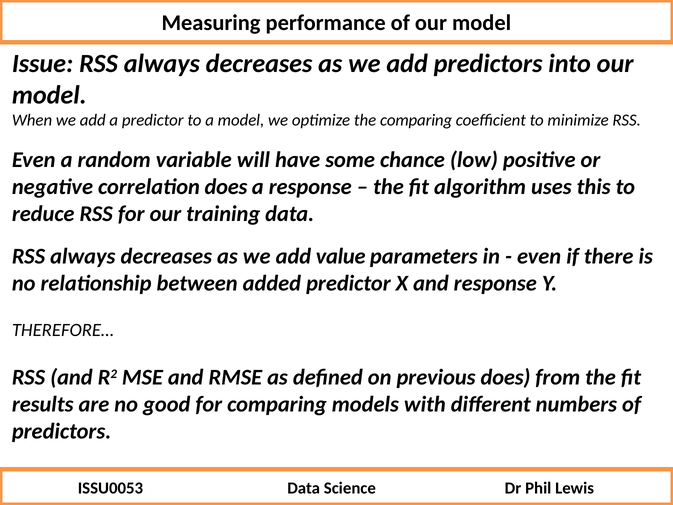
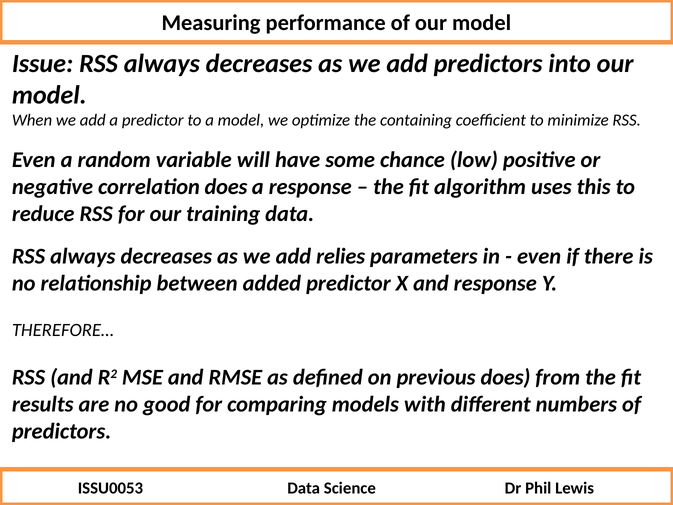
the comparing: comparing -> containing (416, 120)
value: value -> relies (341, 256)
